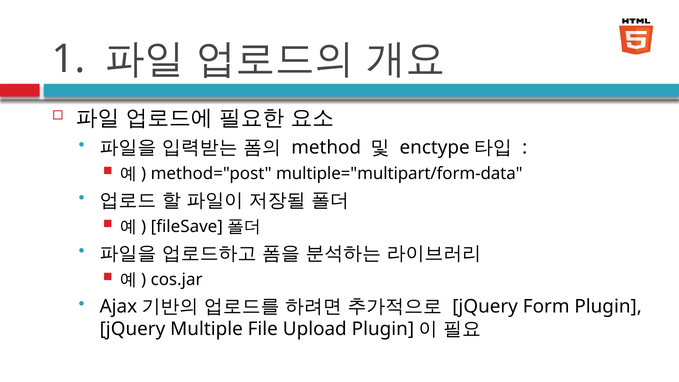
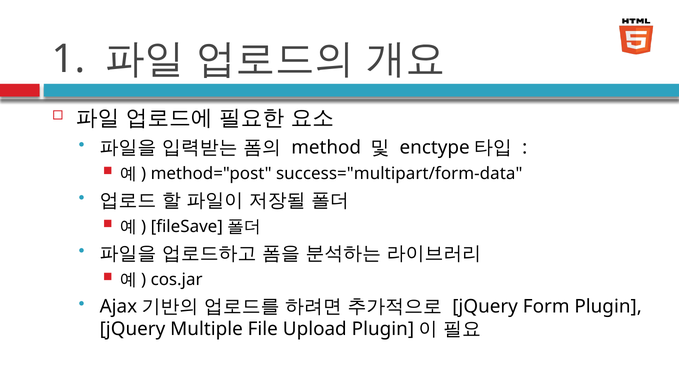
multiple="multipart/form-data: multiple="multipart/form-data -> success="multipart/form-data (399, 174)
